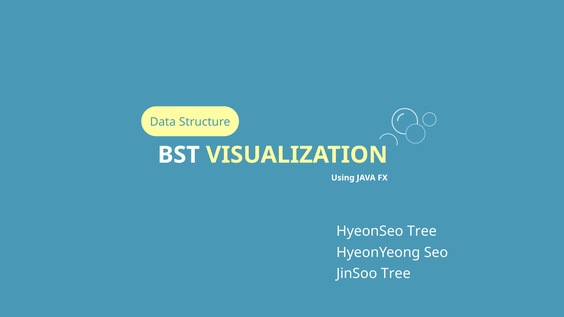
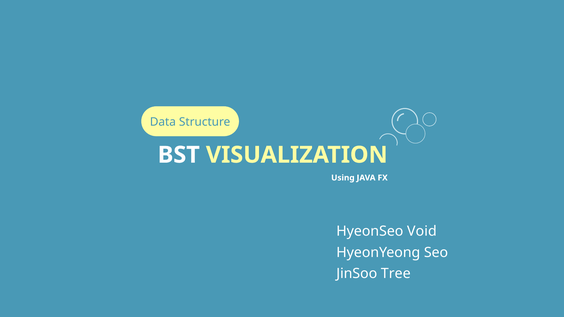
HyeonSeo Tree: Tree -> Void (422, 231)
